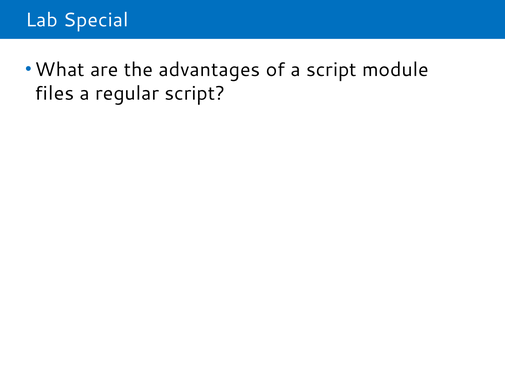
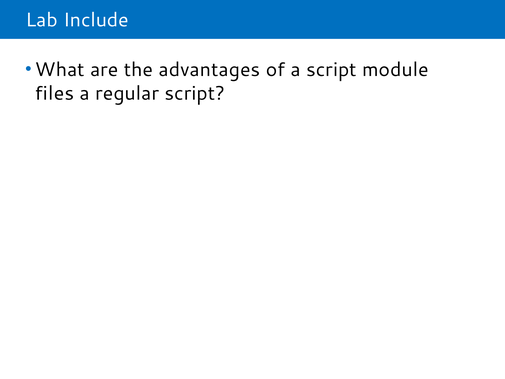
Special: Special -> Include (96, 20)
